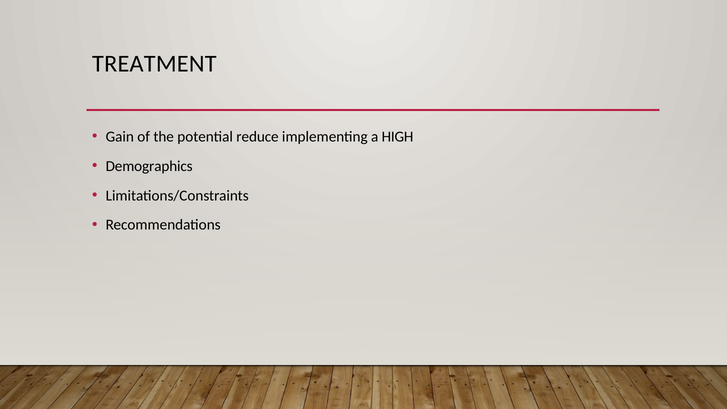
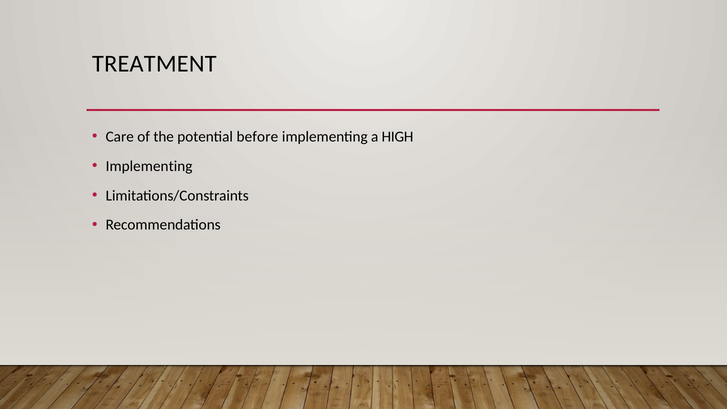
Gain: Gain -> Care (120, 137)
reduce: reduce -> before (257, 137)
Demographics: Demographics -> Implementing (149, 166)
